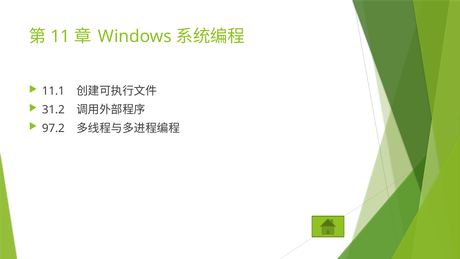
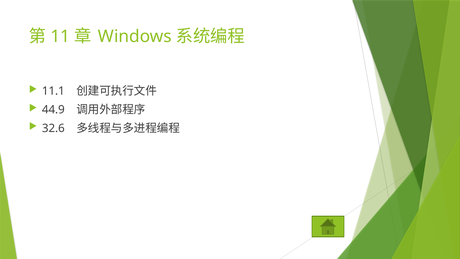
31.2: 31.2 -> 44.9 (53, 110)
97.2: 97.2 -> 32.6 (53, 128)
